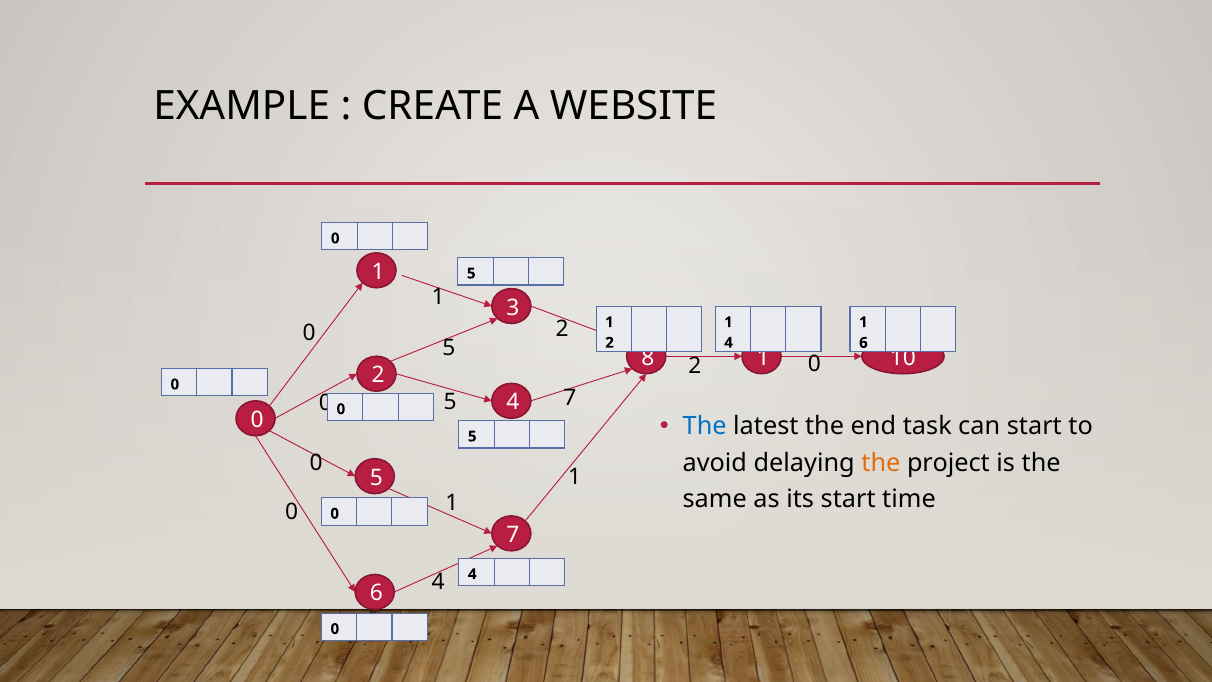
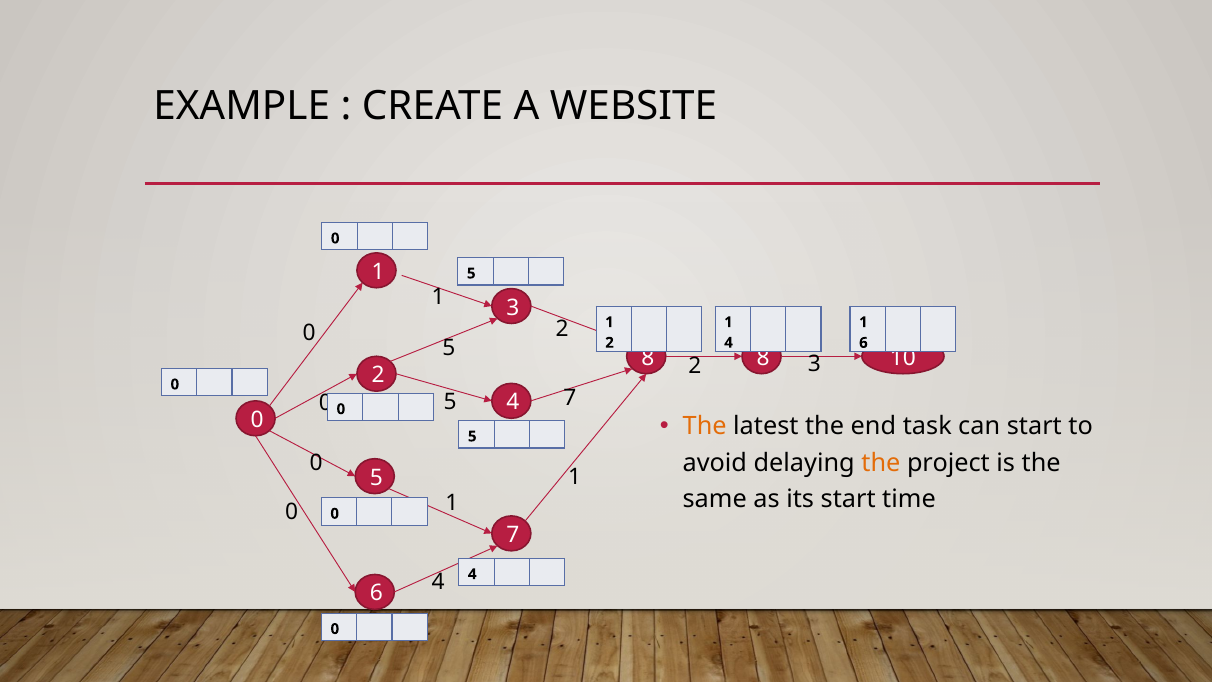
8 1: 1 -> 8 (763, 358)
2 0: 0 -> 3 (814, 364)
The colour: blue -> orange (705, 426)
